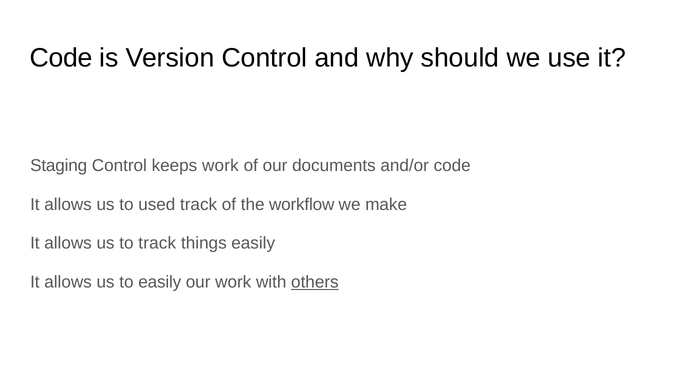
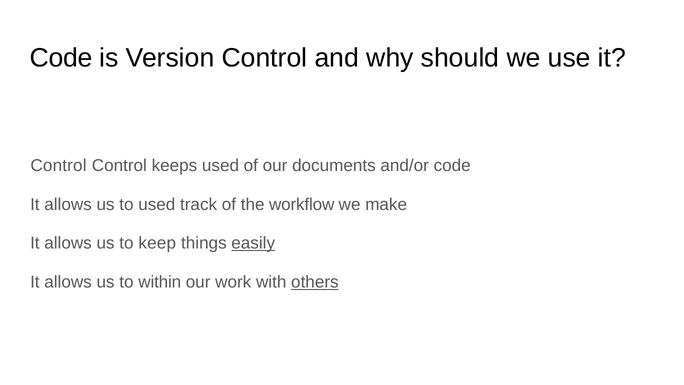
Staging: Staging -> Control (59, 166)
keeps work: work -> used (220, 166)
to track: track -> keep (157, 243)
easily underline: none -> present (253, 243)
to easily: easily -> within (160, 282)
